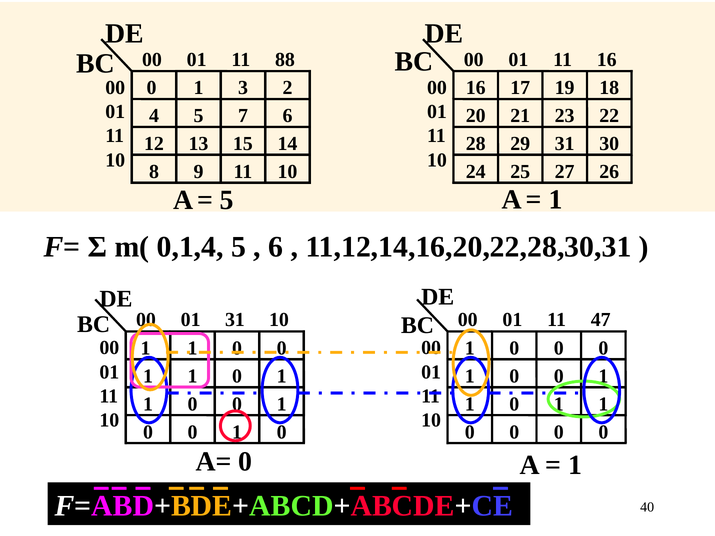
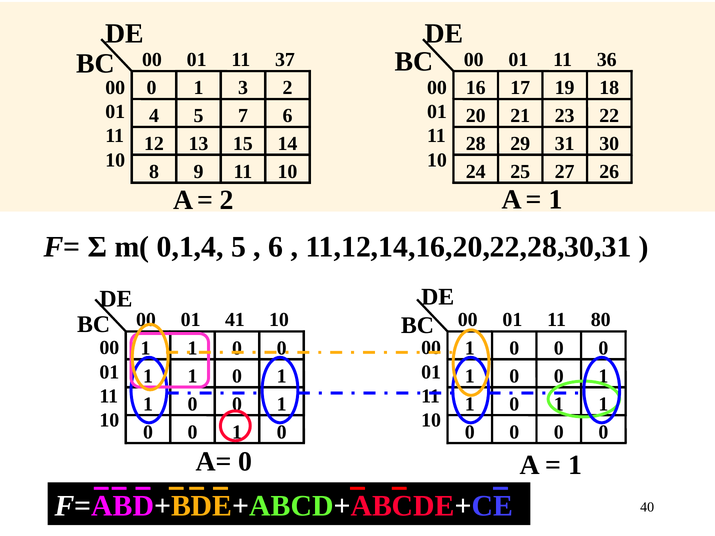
88: 88 -> 37 (285, 60)
11 16: 16 -> 36 (607, 60)
5: 5 -> 2 (227, 200)
01 31: 31 -> 41 (235, 320)
47: 47 -> 80 (601, 320)
